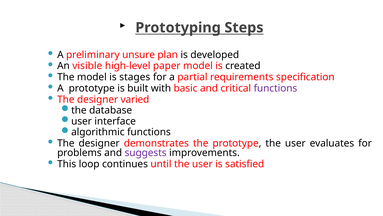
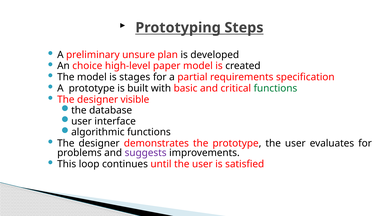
visible: visible -> choice (87, 66)
functions colour: purple -> green (275, 88)
varied: varied -> visible (135, 99)
